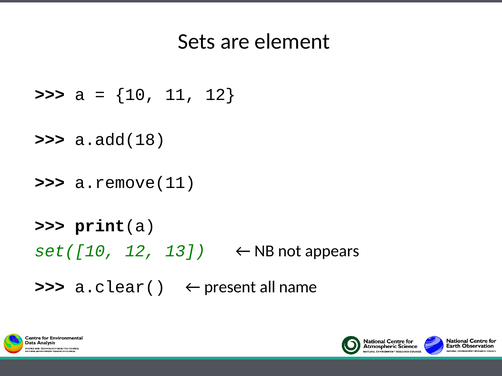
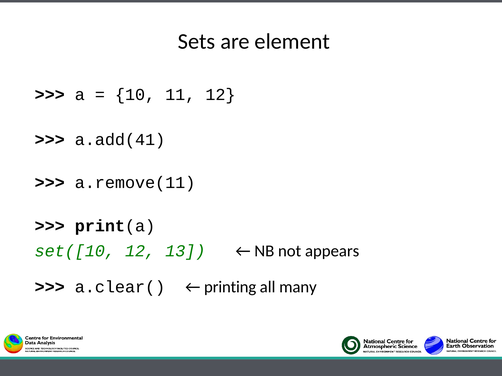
a.add(18: a.add(18 -> a.add(41 (120, 140)
present: present -> printing (230, 287)
name: name -> many (298, 287)
